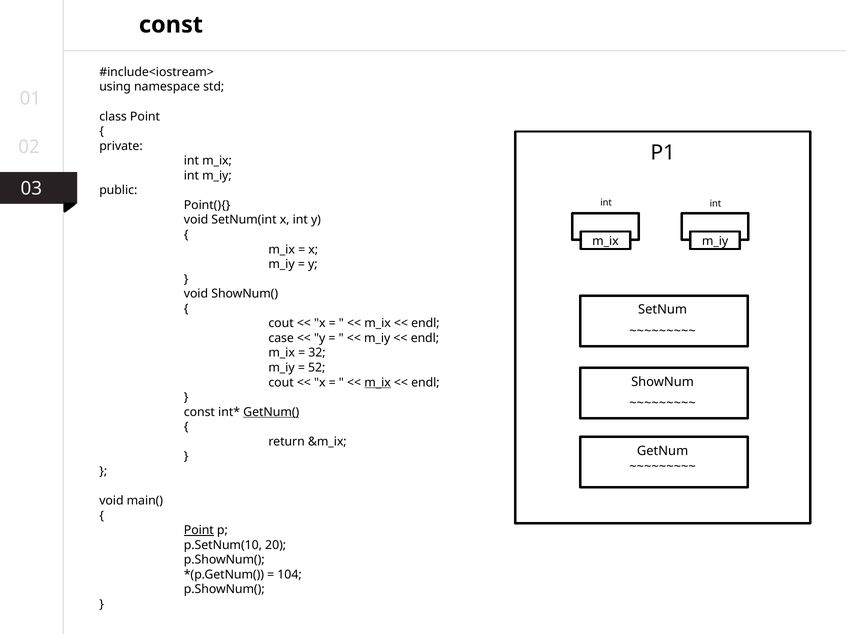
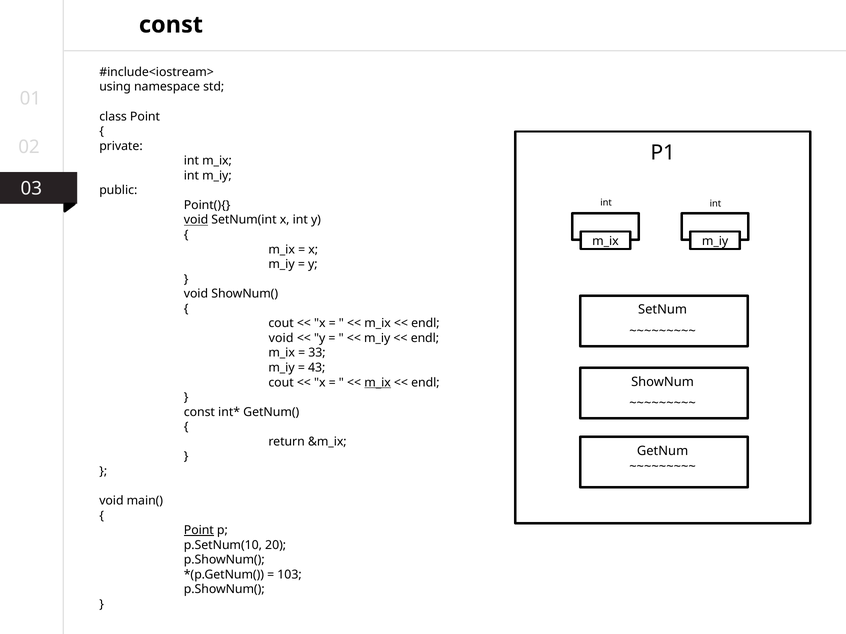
void underline: none -> present (196, 220)
case: case -> void (281, 338)
32: 32 -> 33 (317, 353)
52: 52 -> 43 (317, 368)
GetNum( underline: present -> none (271, 412)
104: 104 -> 103 (290, 575)
